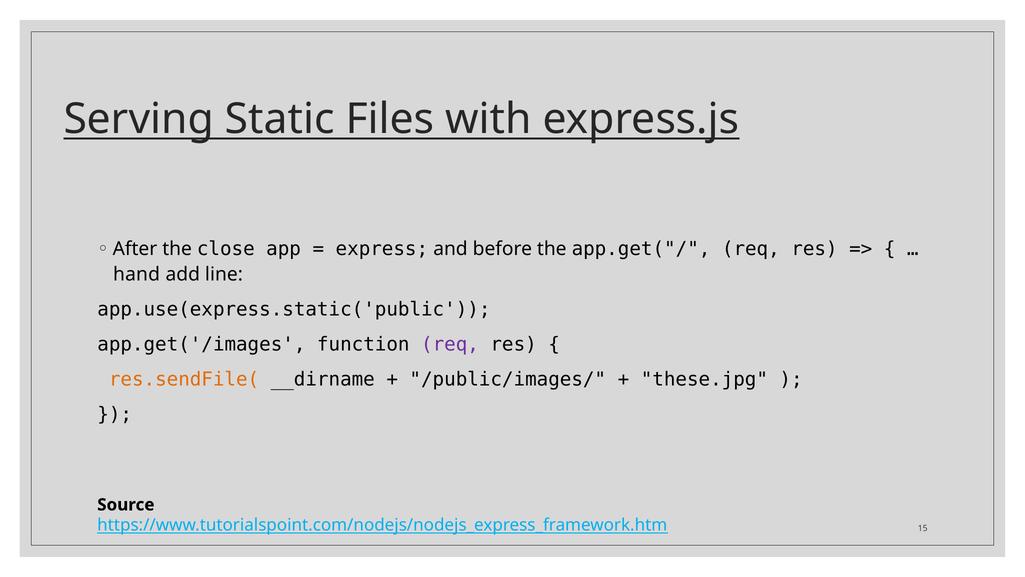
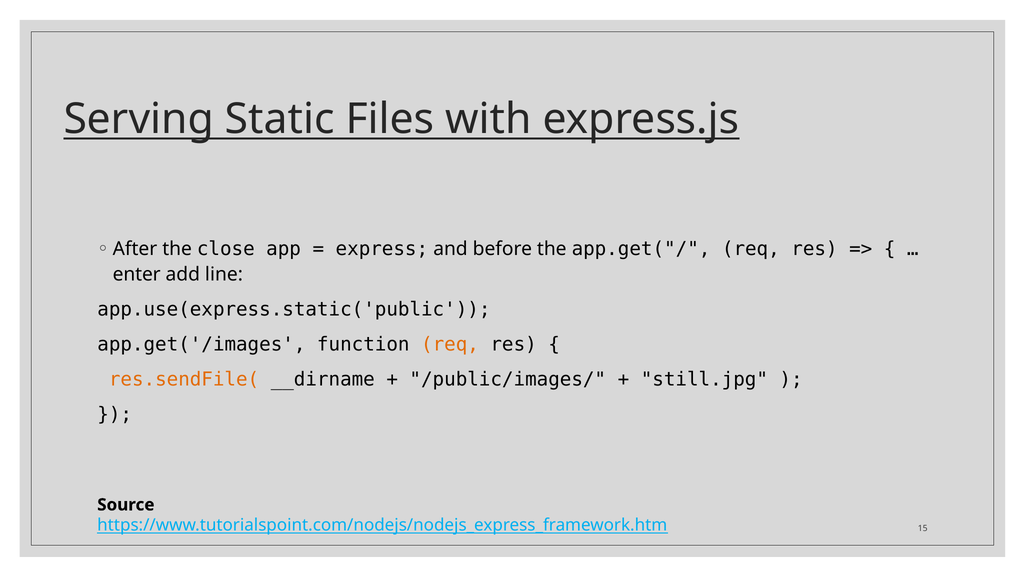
hand: hand -> enter (137, 274)
req colour: purple -> orange (450, 344)
these.jpg: these.jpg -> still.jpg (704, 379)
